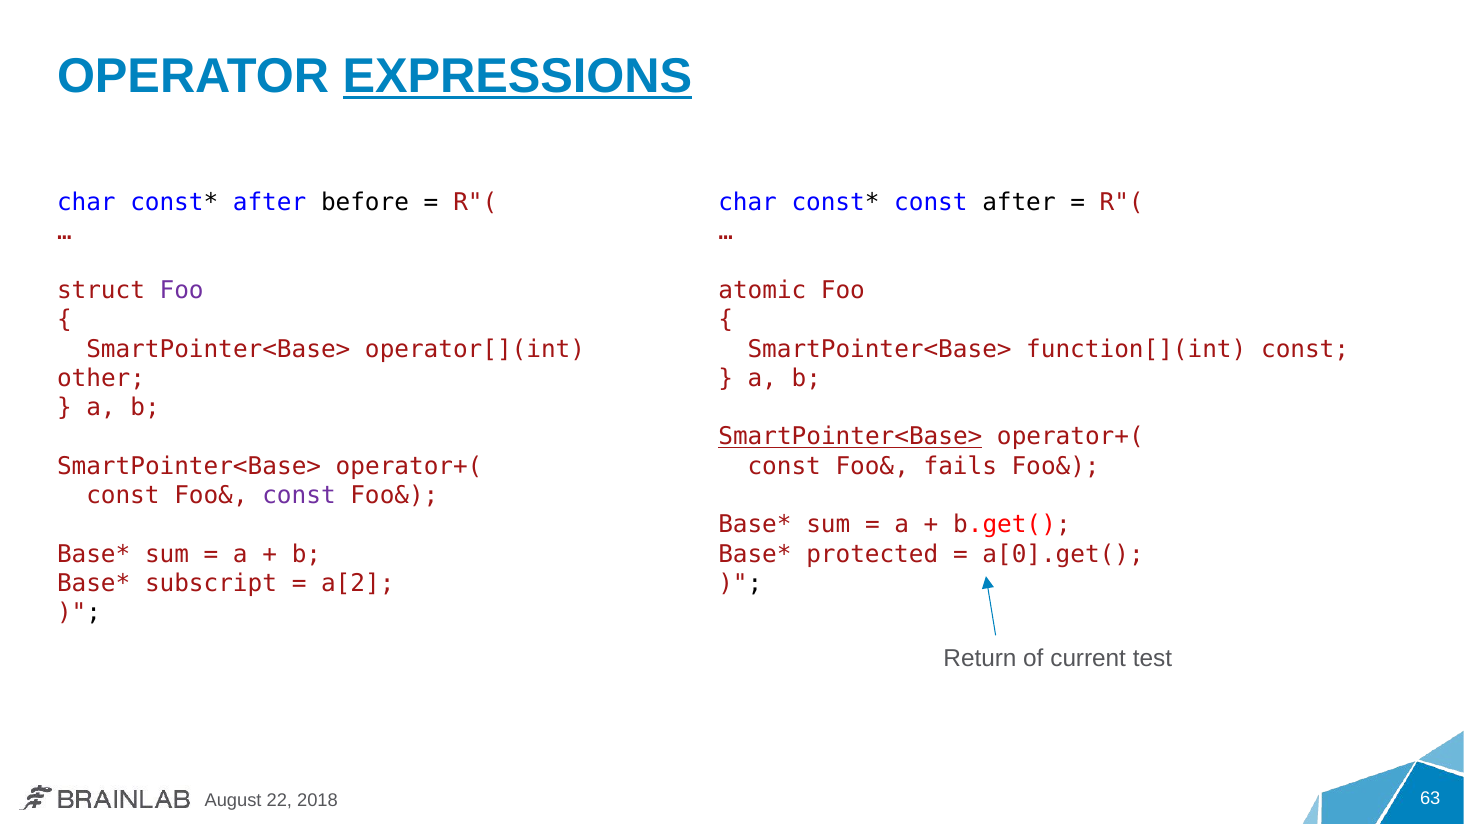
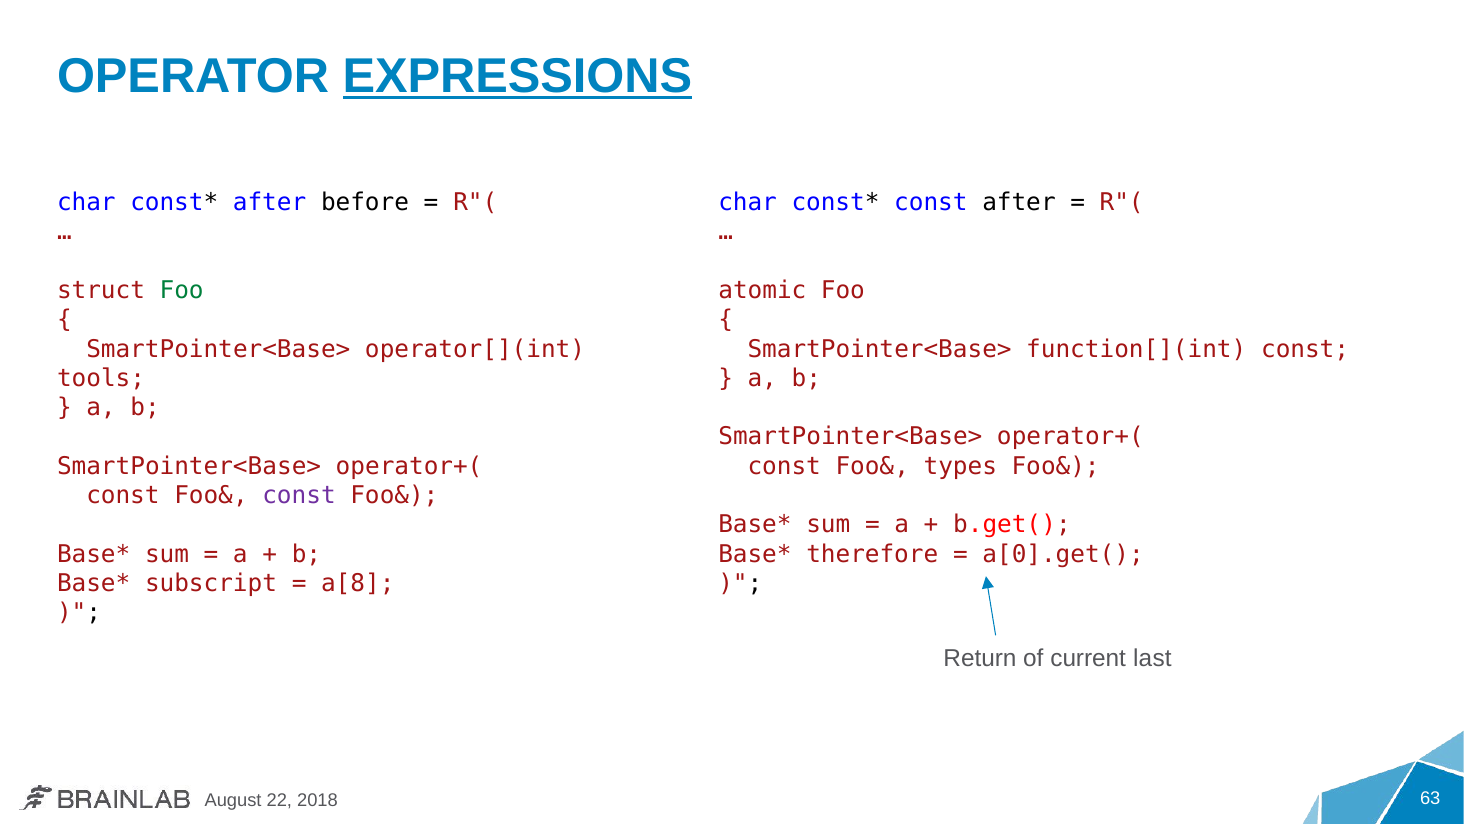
Foo colour: purple -> green (182, 290)
other: other -> tools (101, 378)
SmartPointer<Base> underline: present -> none (850, 437)
fails: fails -> types (960, 466)
protected: protected -> therefore (872, 554)
a[2: a[2 -> a[8 (358, 583)
test: test -> last (1152, 658)
